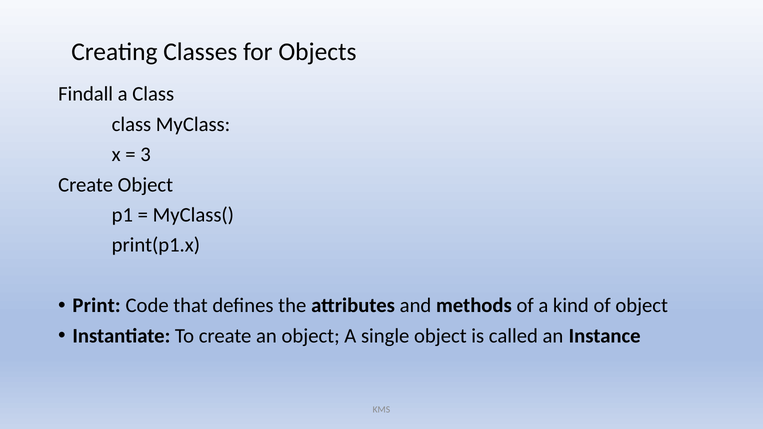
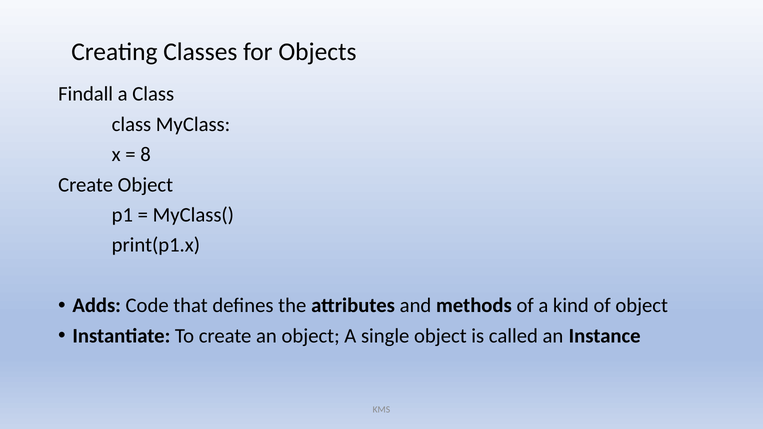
3: 3 -> 8 (145, 155)
Print: Print -> Adds (97, 306)
